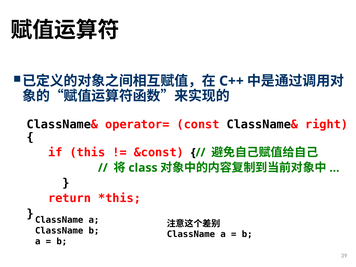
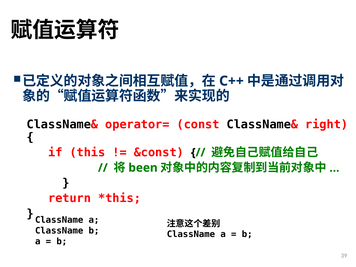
class: class -> been (143, 168)
